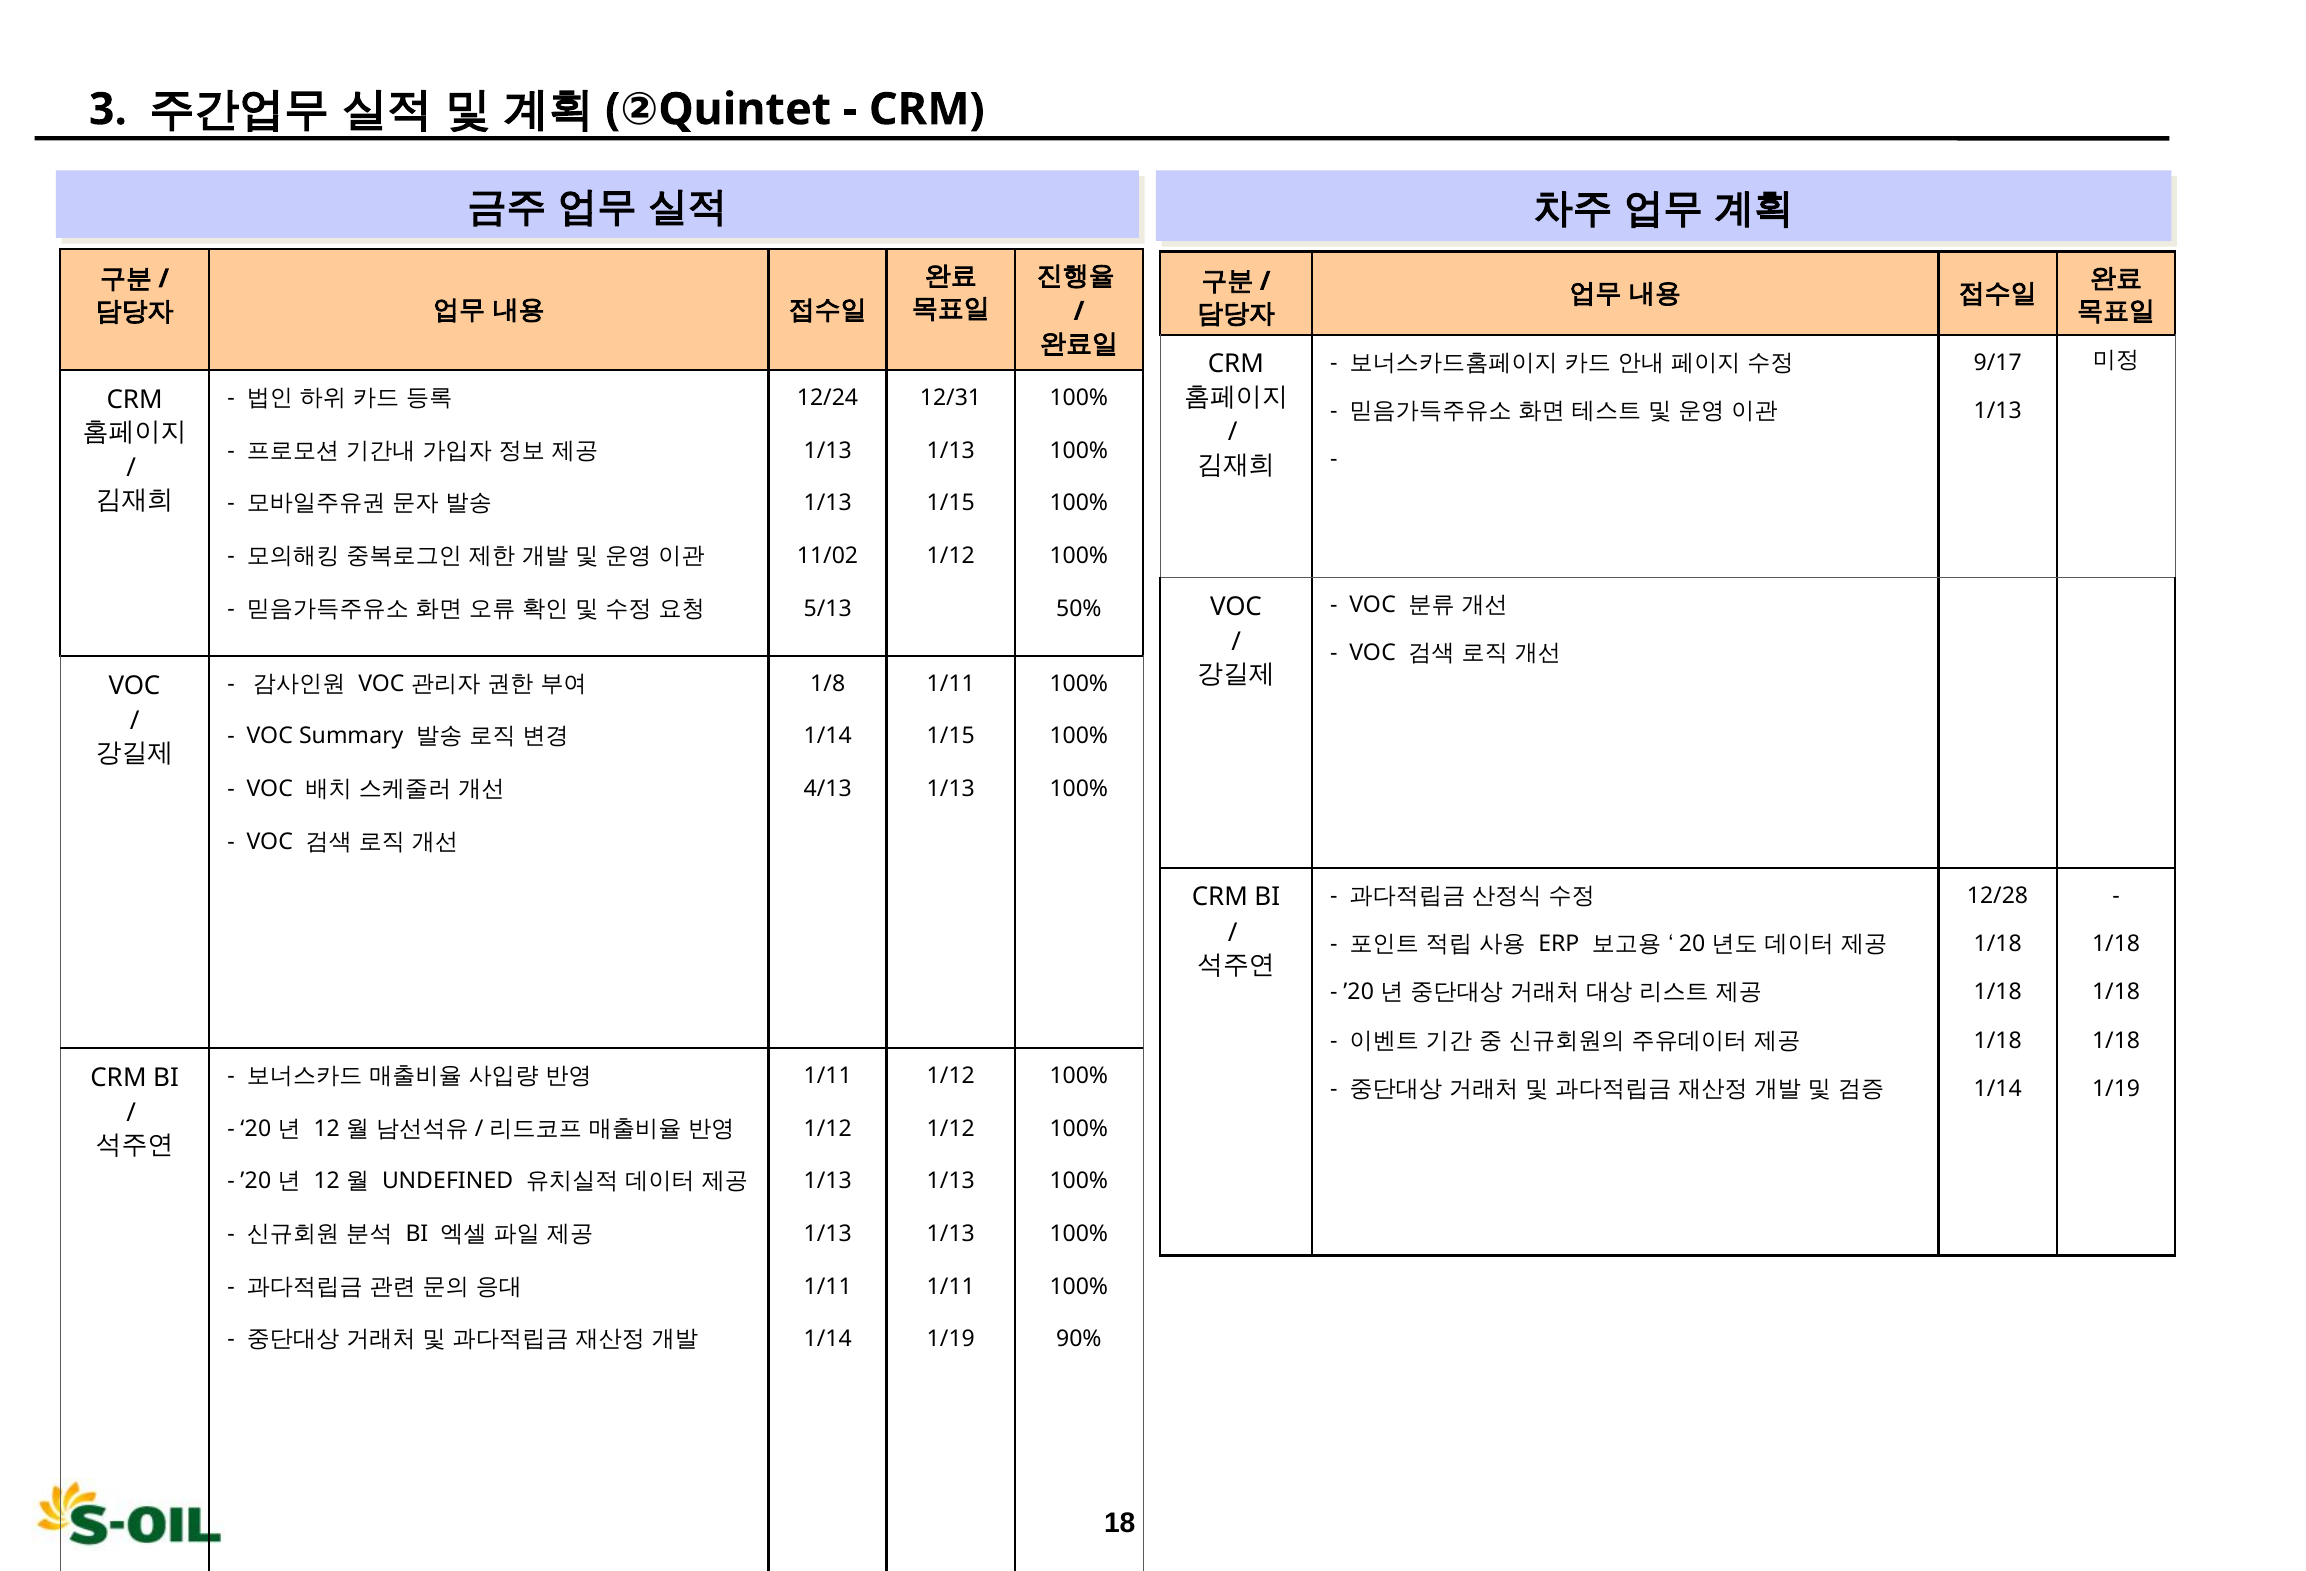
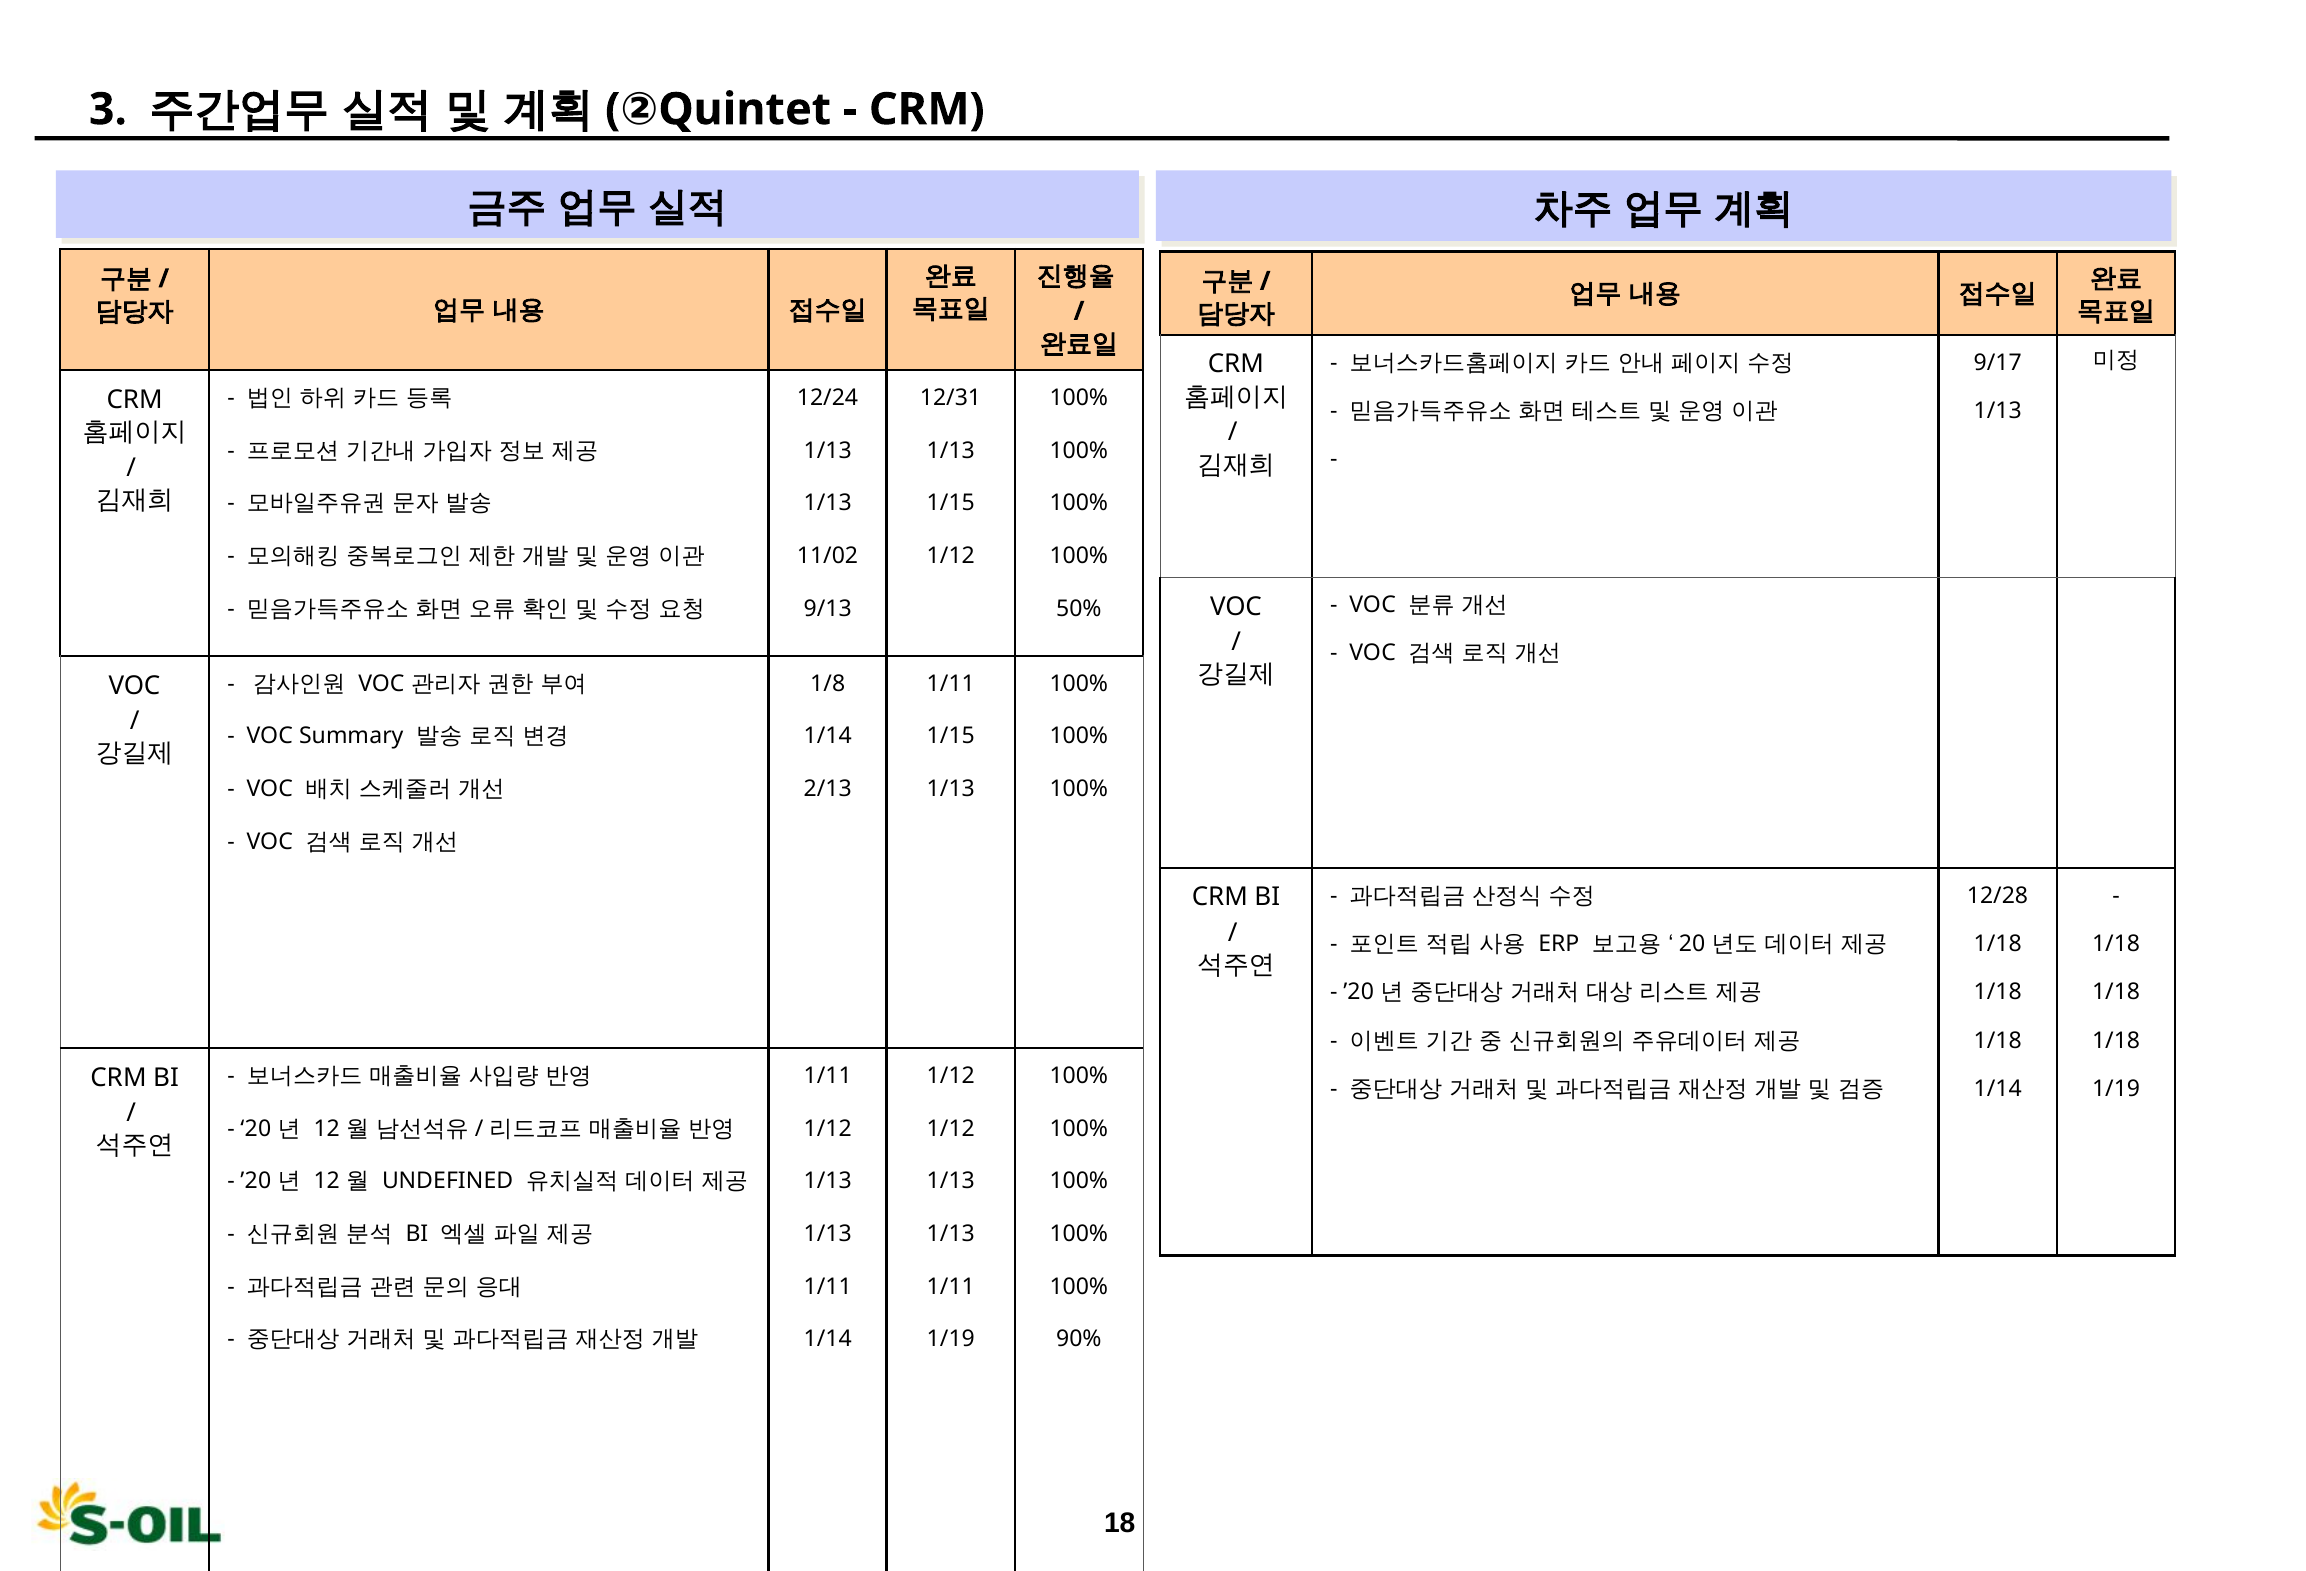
5/13: 5/13 -> 9/13 (828, 609)
4/13: 4/13 -> 2/13 (828, 789)
